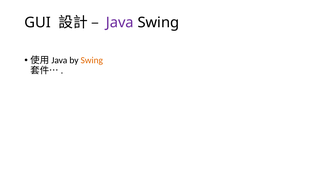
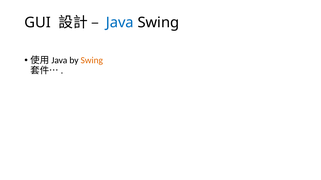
Java colour: purple -> blue (120, 23)
